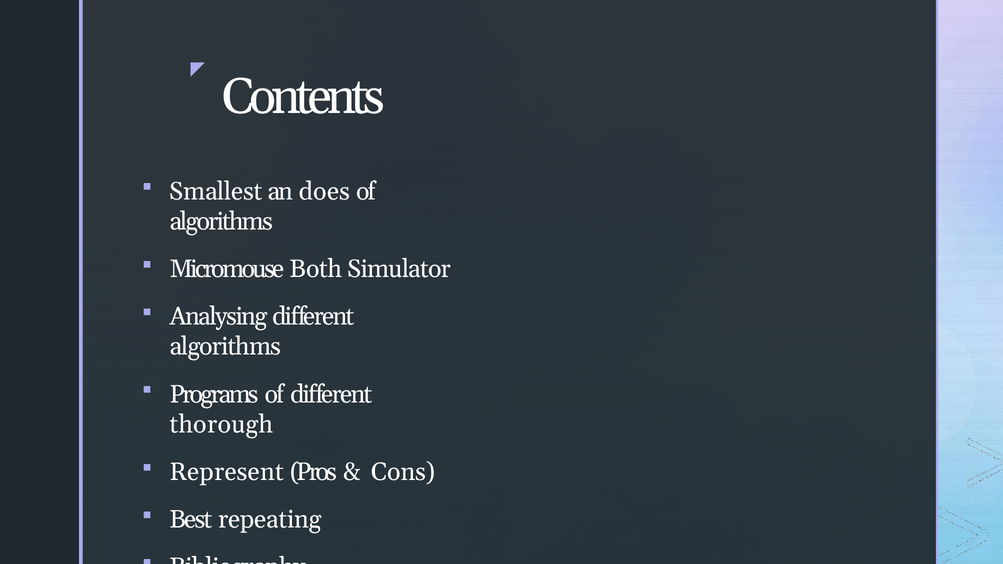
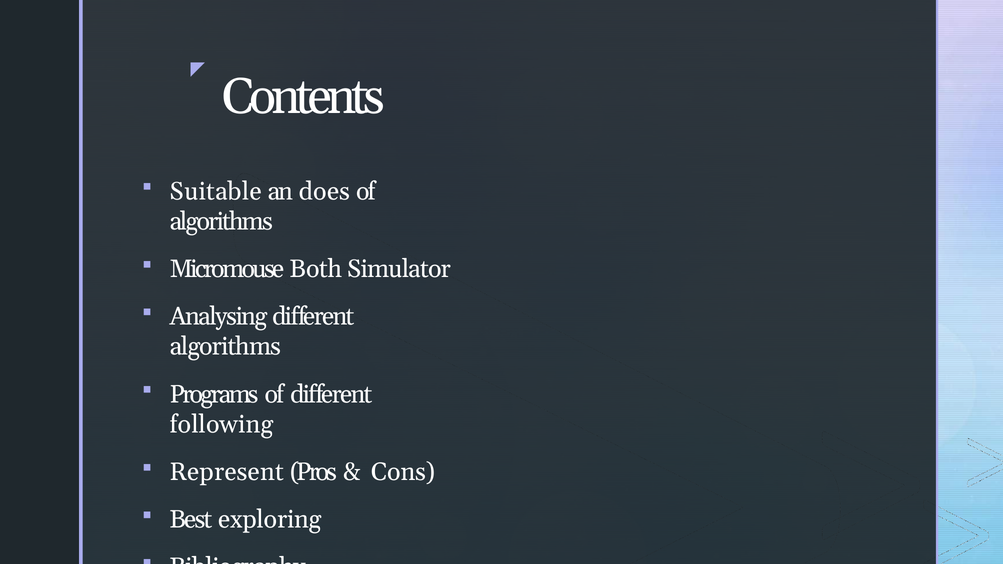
Smallest: Smallest -> Suitable (216, 191)
thorough: thorough -> following (222, 424)
repeating: repeating -> exploring (270, 520)
